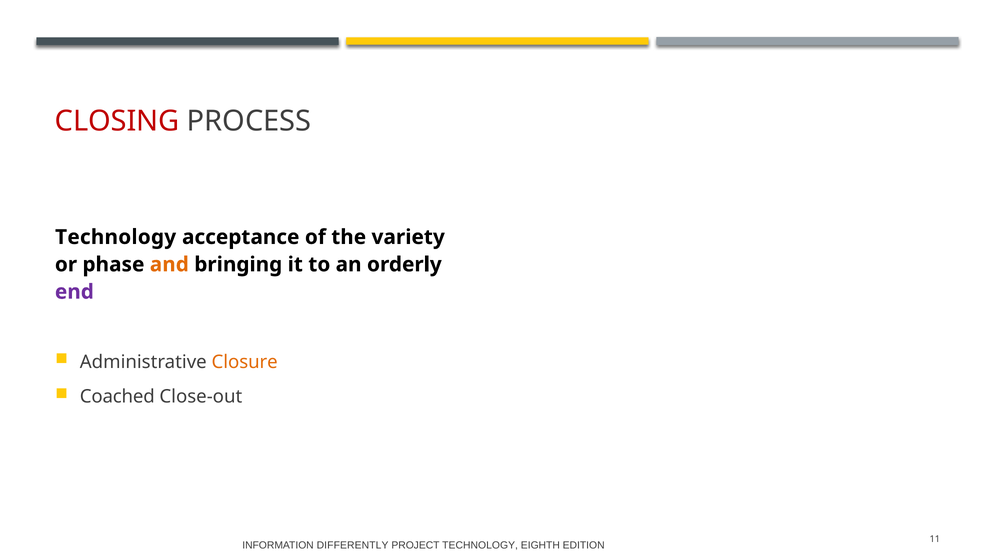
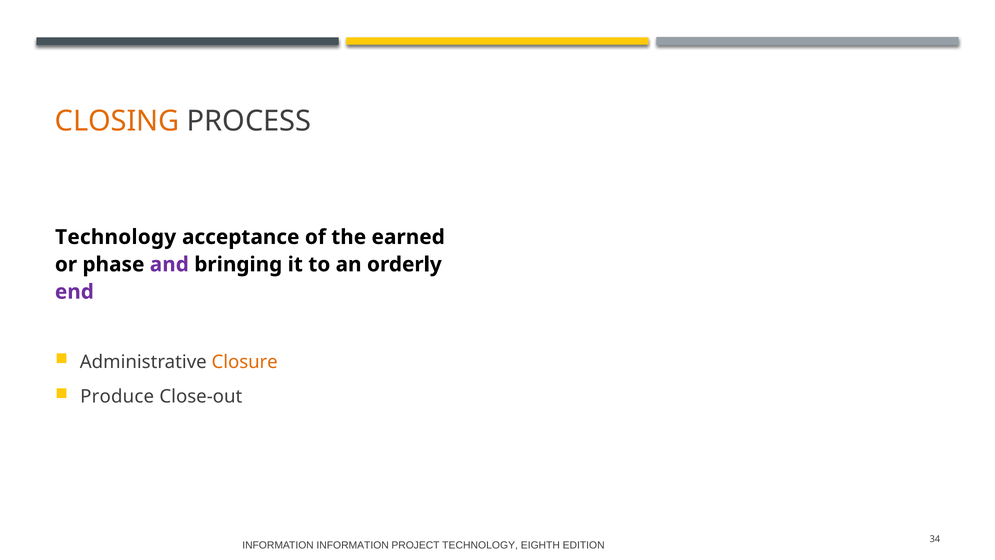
CLOSING colour: red -> orange (117, 121)
variety: variety -> earned (408, 237)
and colour: orange -> purple (169, 264)
Coached: Coached -> Produce (117, 397)
INFORMATION DIFFERENTLY: DIFFERENTLY -> INFORMATION (353, 545)
11: 11 -> 34 (935, 539)
